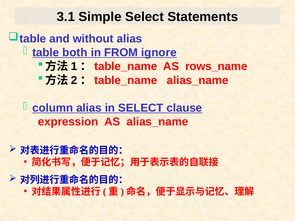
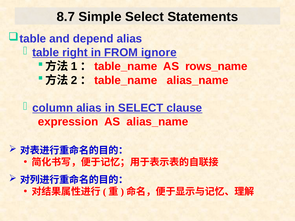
3.1: 3.1 -> 8.7 (66, 17)
without: without -> depend (93, 39)
both: both -> right (75, 53)
